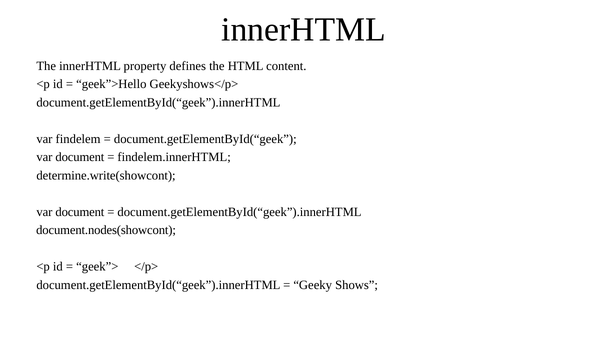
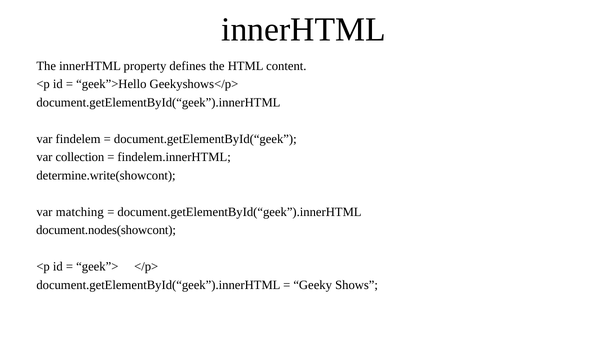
document: document -> collection (80, 157)
document: document -> matching (80, 212)
